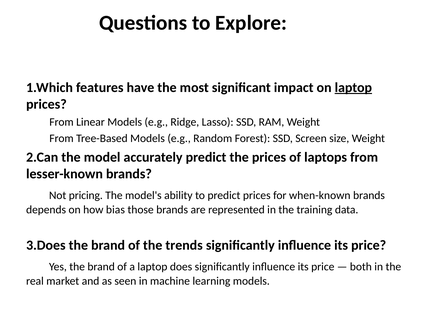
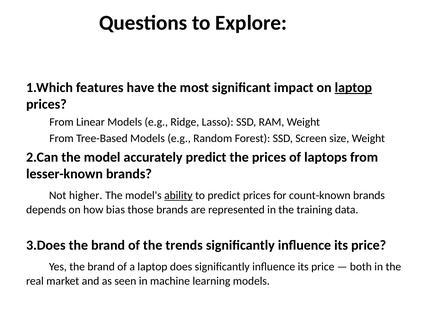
pricing: pricing -> higher (86, 196)
ability underline: none -> present (178, 196)
when-known: when-known -> count-known (320, 196)
